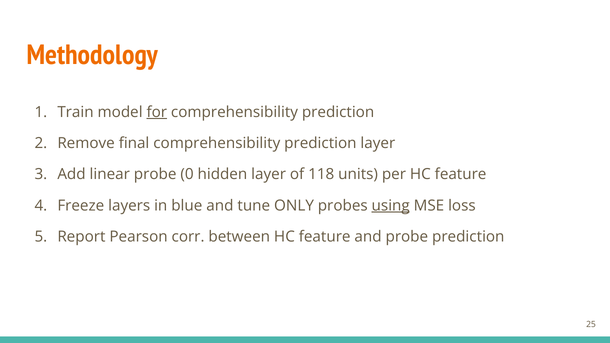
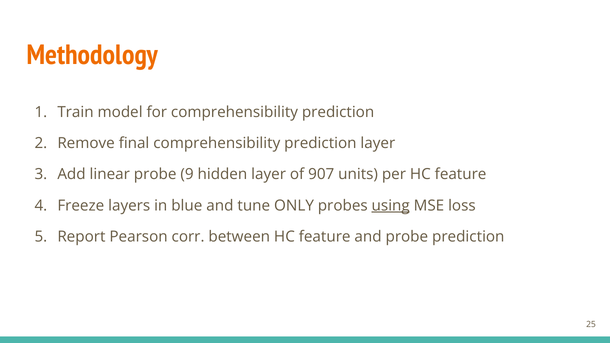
for underline: present -> none (157, 112)
0: 0 -> 9 (187, 174)
118: 118 -> 907 (321, 174)
